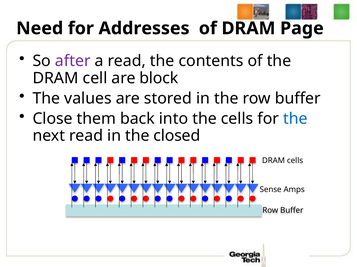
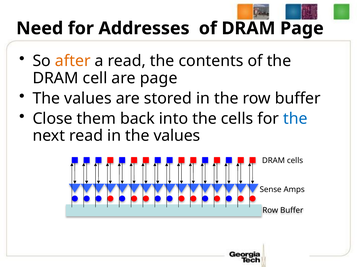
after colour: purple -> orange (73, 61)
are block: block -> page (159, 78)
in the closed: closed -> values (177, 136)
